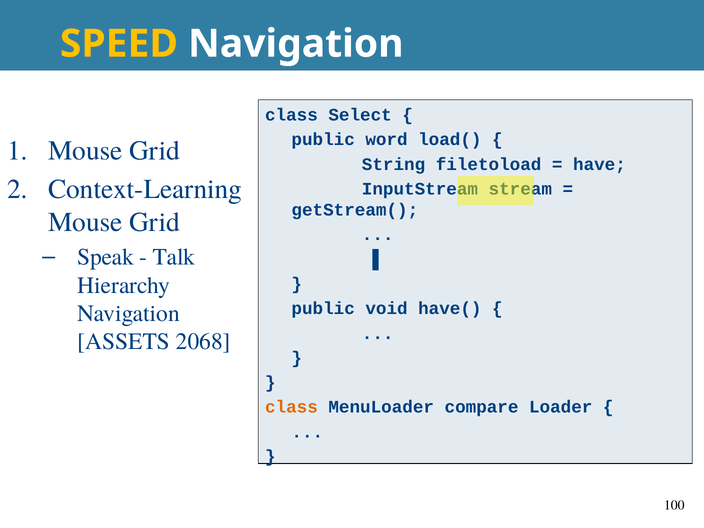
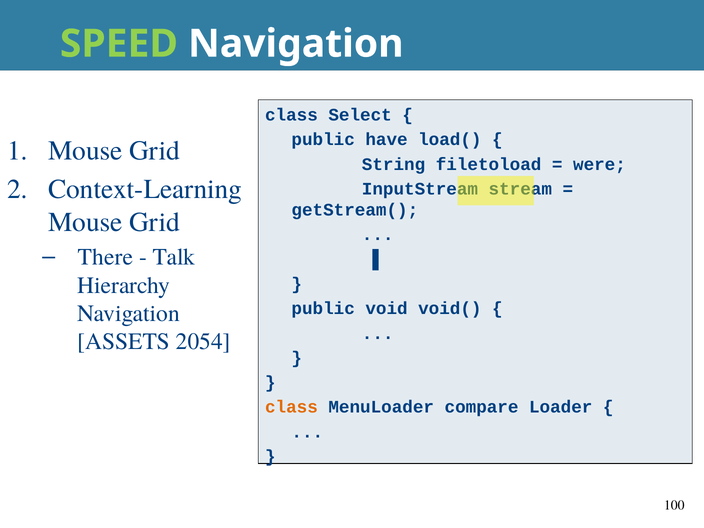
SPEED colour: yellow -> light green (119, 44)
word: word -> have (387, 140)
have: have -> were (599, 164)
Speak: Speak -> There (105, 257)
have(: have( -> void( (450, 309)
2068: 2068 -> 2054 (203, 342)
